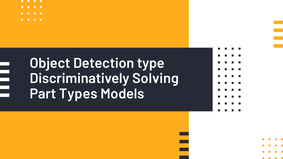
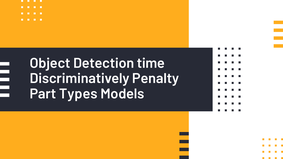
type: type -> time (151, 63)
Solving: Solving -> Penalty (156, 79)
